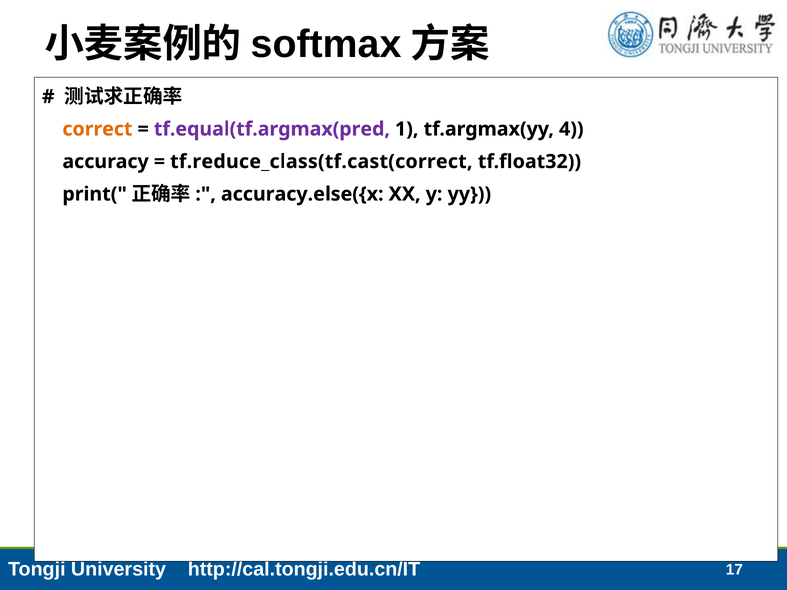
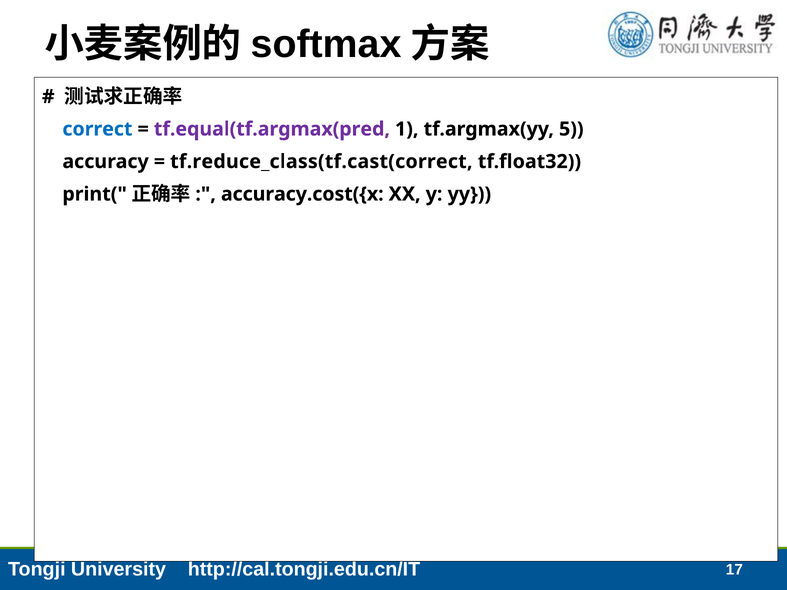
correct colour: orange -> blue (97, 129)
4: 4 -> 5 (571, 129)
accuracy.else({x: accuracy.else({x -> accuracy.cost({x (302, 194)
